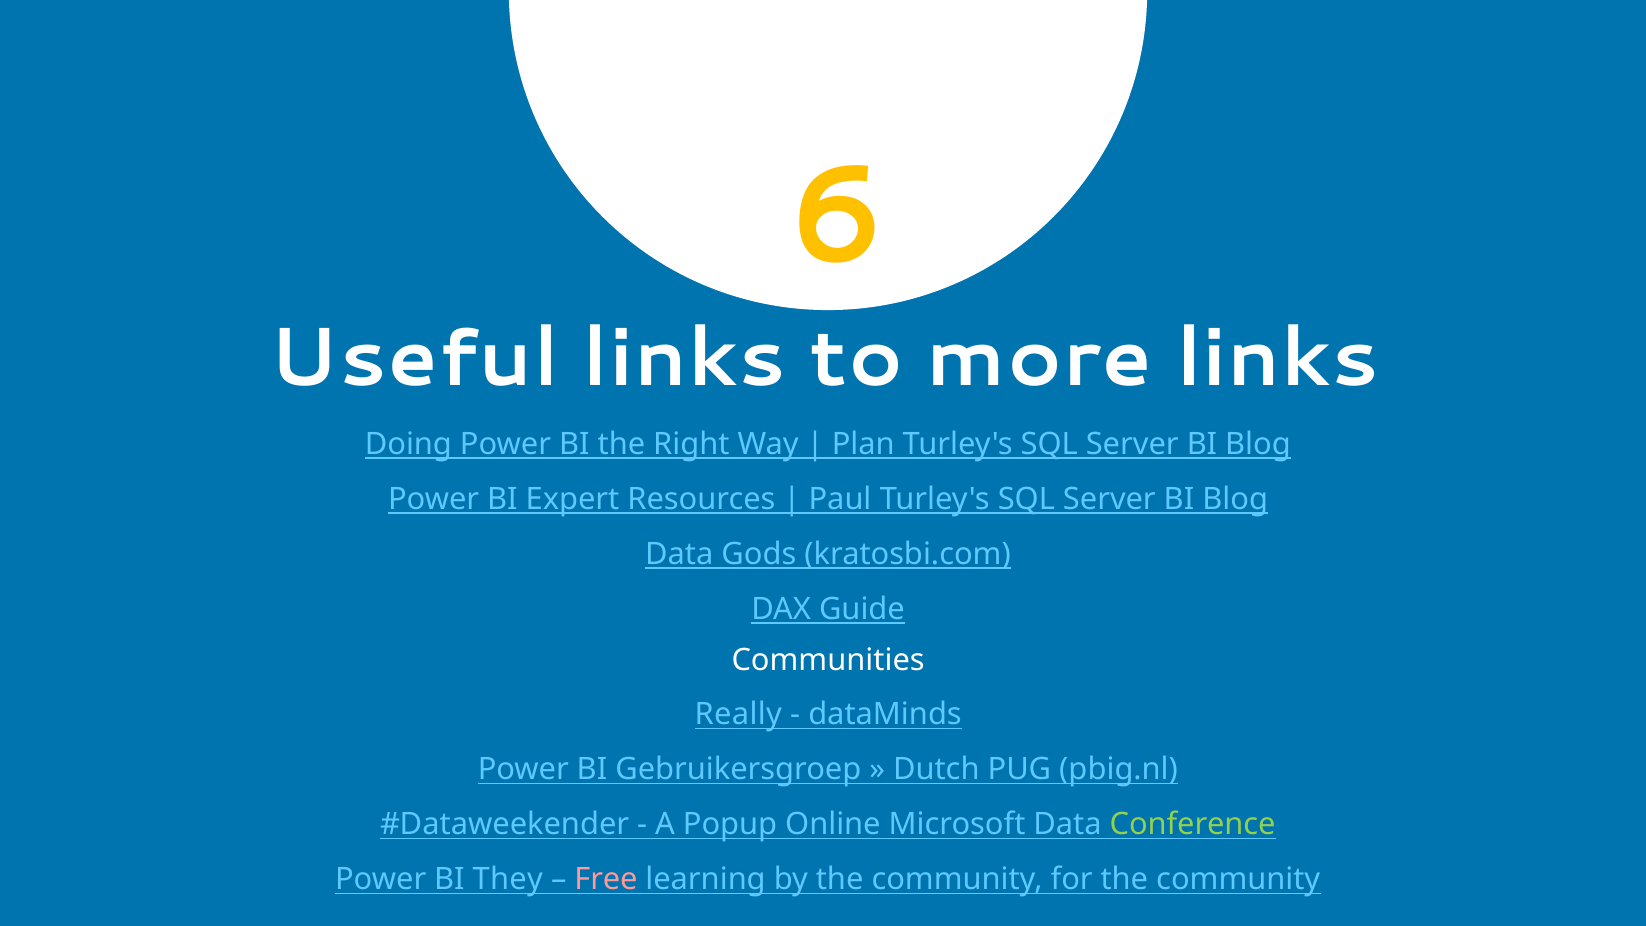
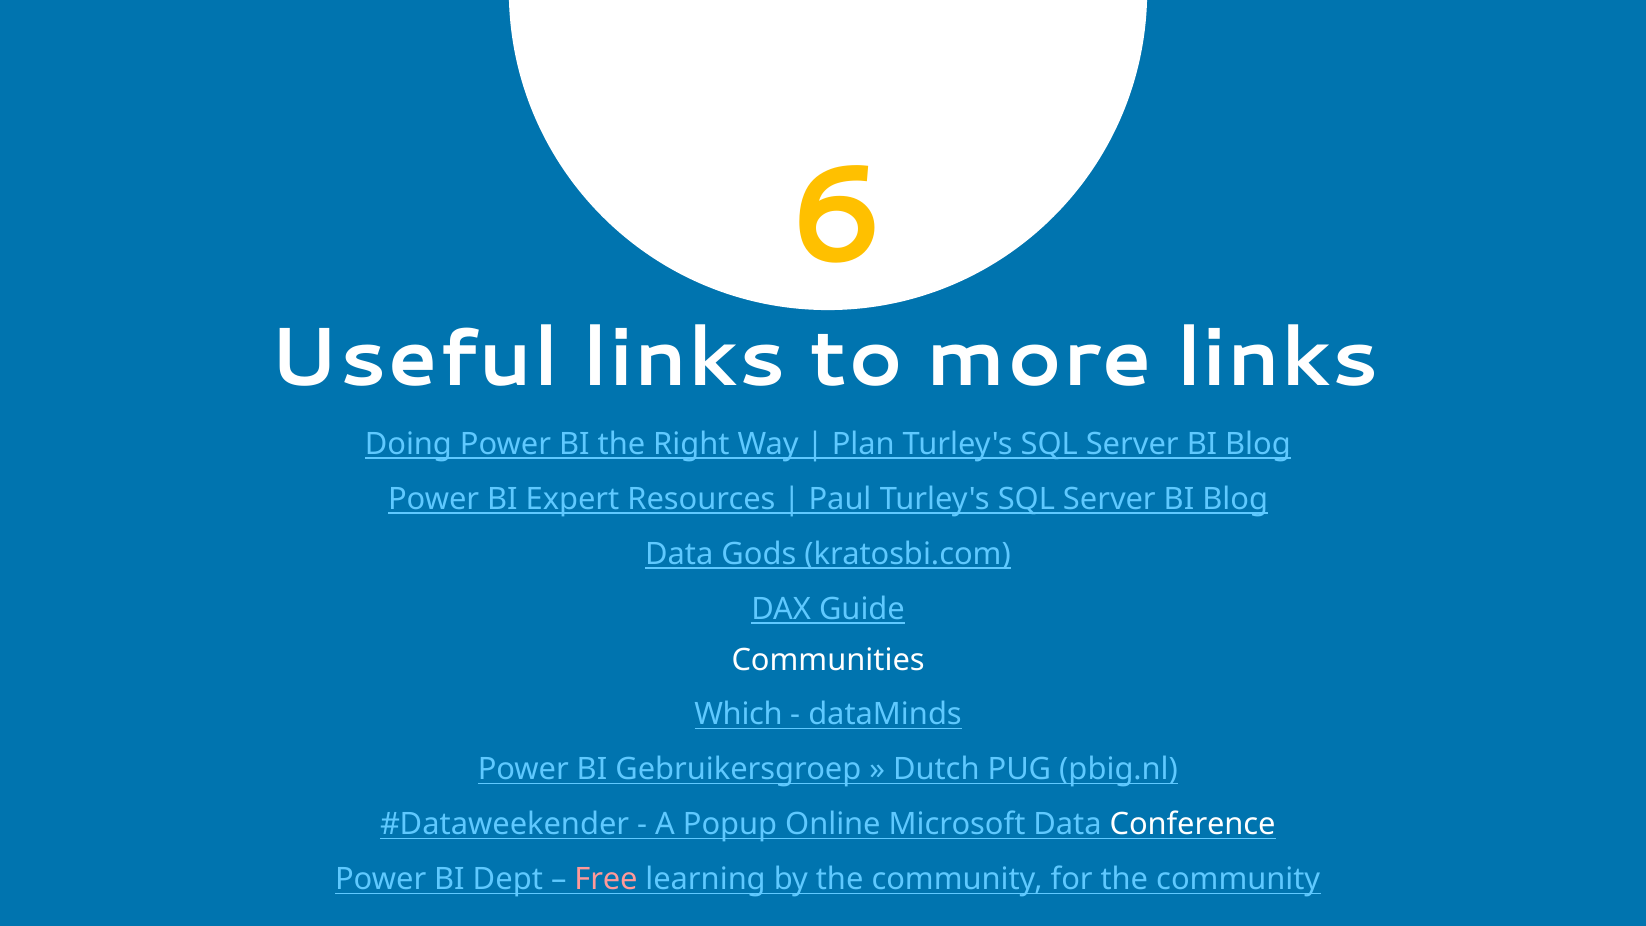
Really: Really -> Which (739, 714)
Conference colour: light green -> white (1193, 824)
They: They -> Dept (508, 879)
